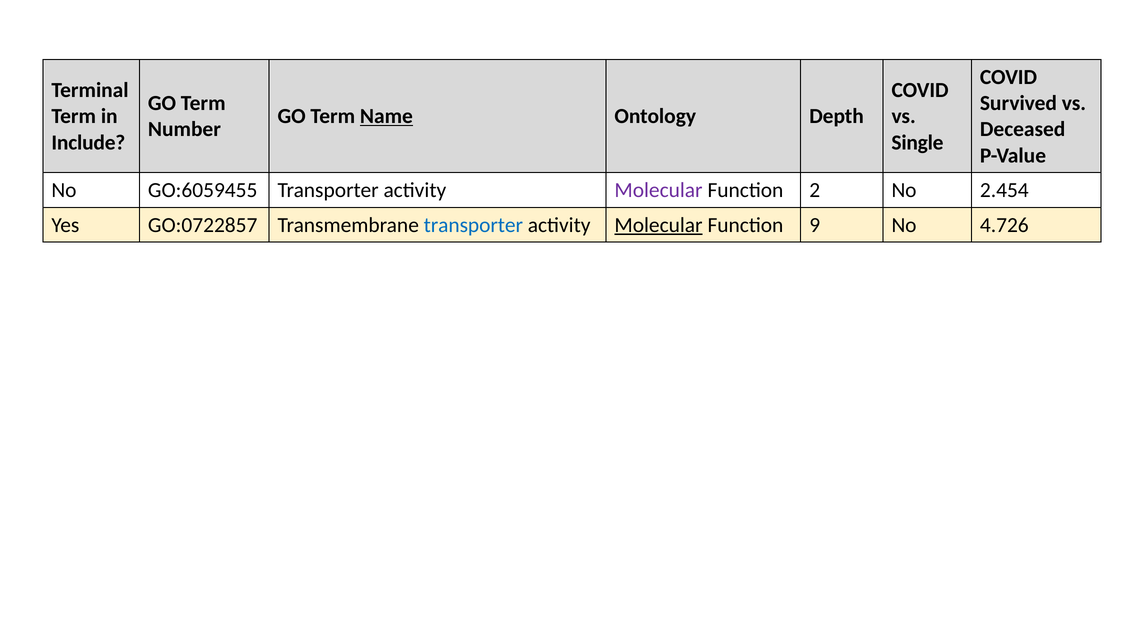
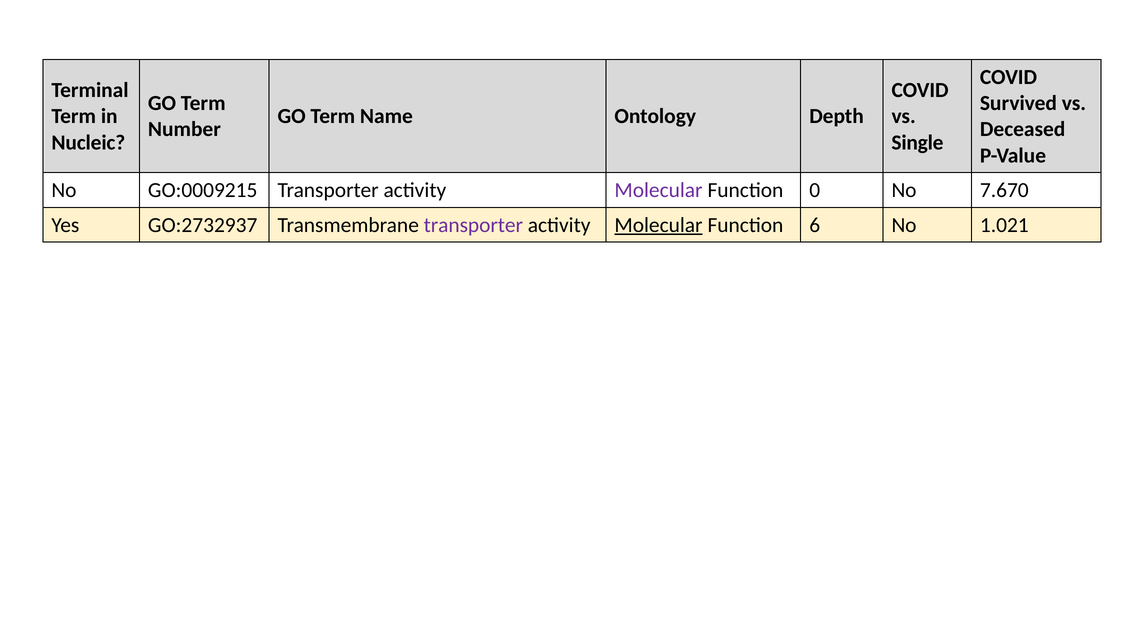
Name underline: present -> none (386, 116)
Include: Include -> Nucleic (88, 143)
GO:6059455: GO:6059455 -> GO:0009215 (203, 190)
2: 2 -> 0 (815, 190)
2.454: 2.454 -> 7.670 (1004, 190)
GO:0722857: GO:0722857 -> GO:2732937 (203, 225)
transporter colour: blue -> purple (473, 225)
9: 9 -> 6 (815, 225)
4.726: 4.726 -> 1.021 (1004, 225)
